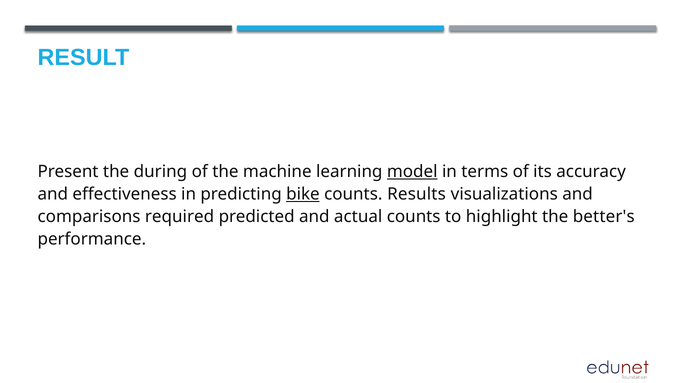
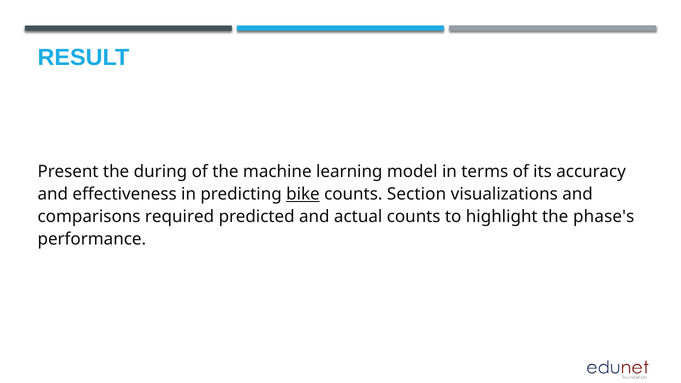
model underline: present -> none (412, 172)
Results: Results -> Section (417, 194)
better's: better's -> phase's (604, 217)
